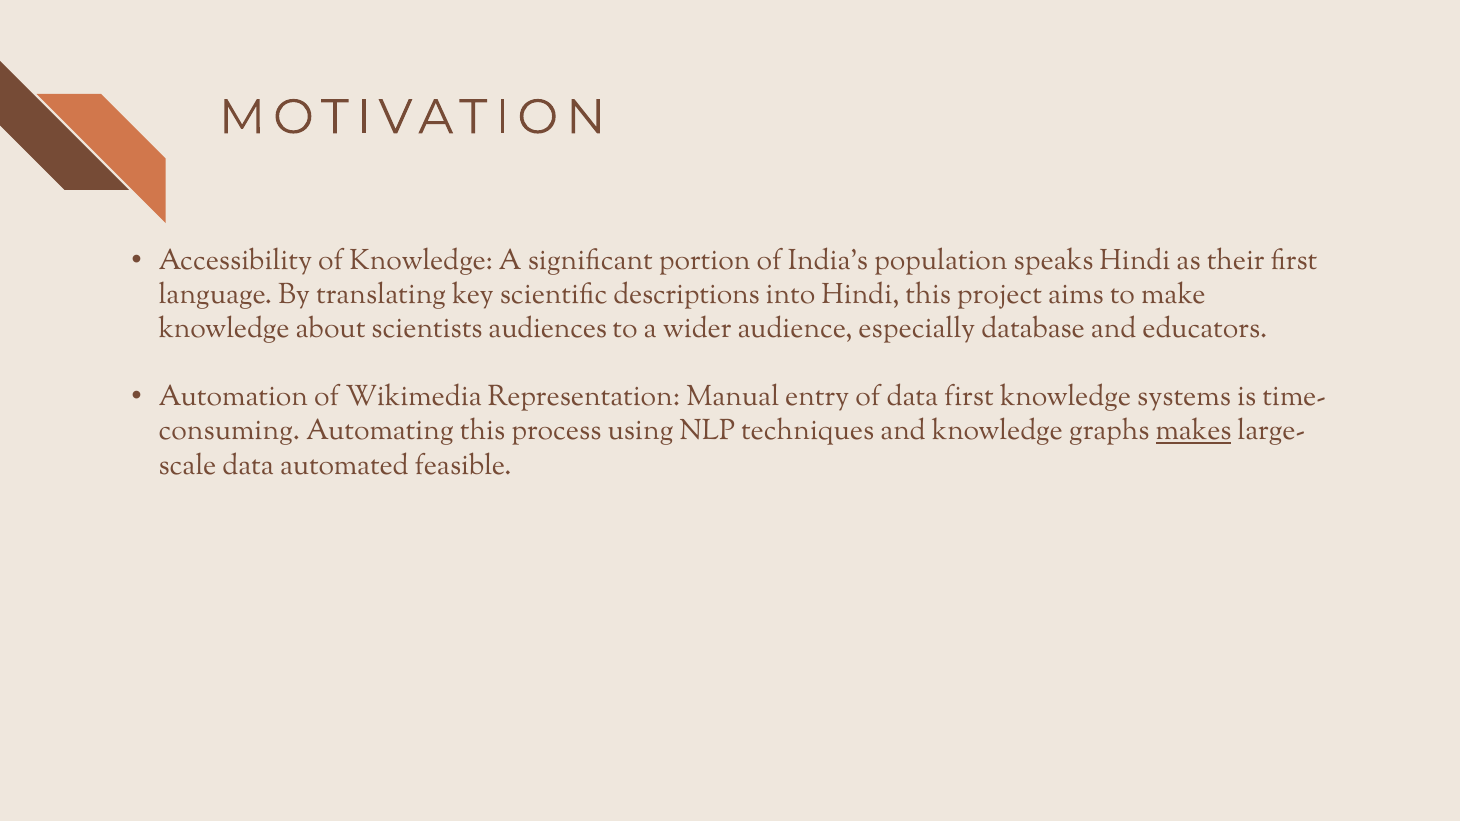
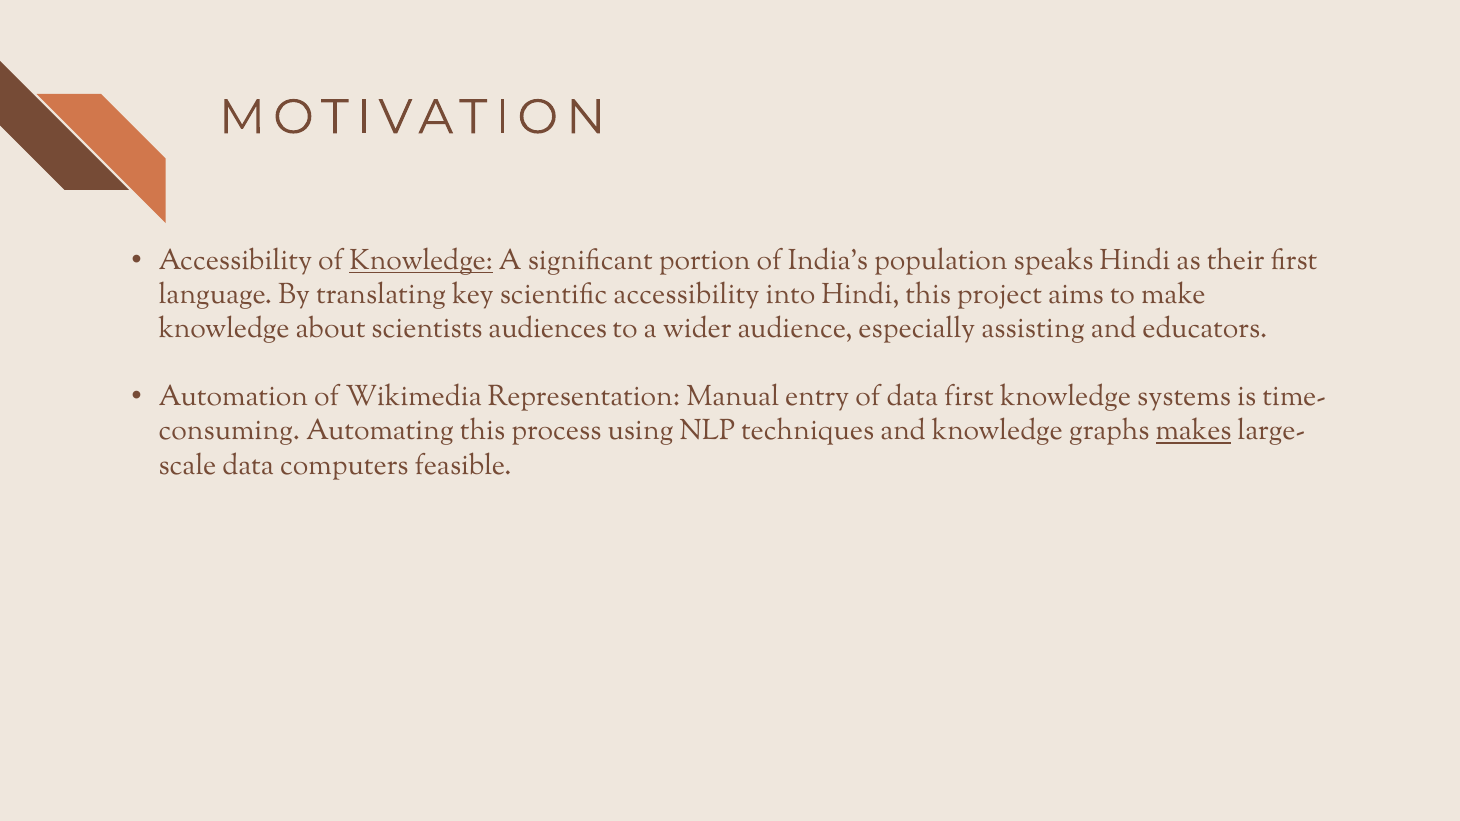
Knowledge underline: none -> present (421, 260)
scientific descriptions: descriptions -> accessibility (686, 295)
database: database -> assisting (1033, 329)
automated: automated -> computers (344, 465)
